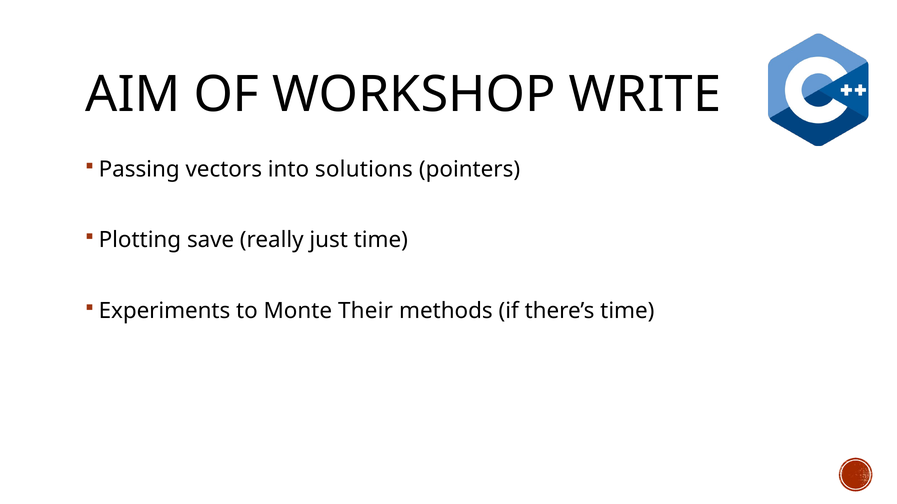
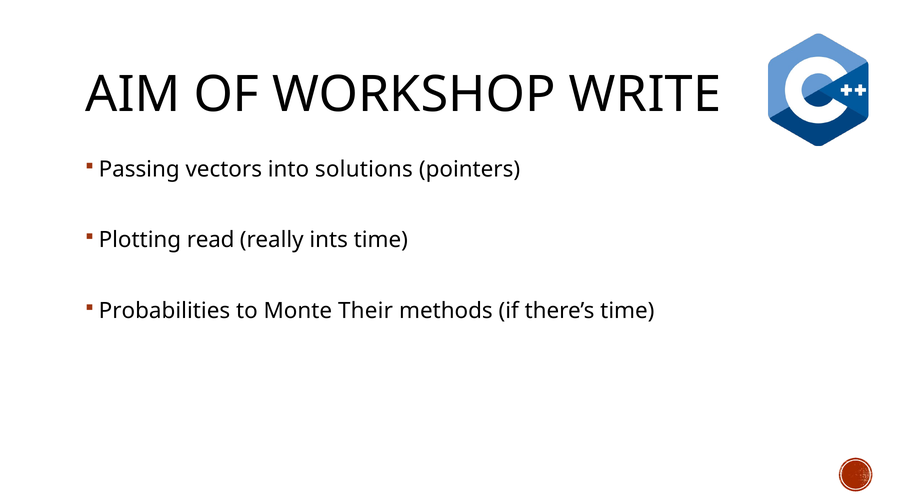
save: save -> read (211, 240)
just: just -> ints (329, 240)
Experiments: Experiments -> Probabilities (164, 311)
